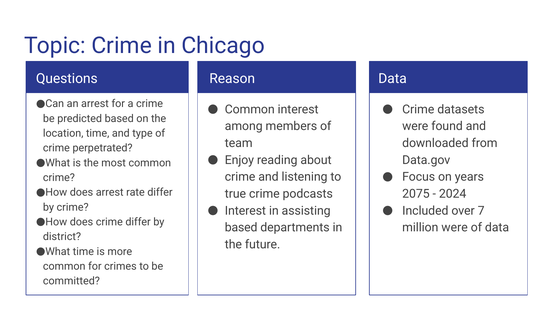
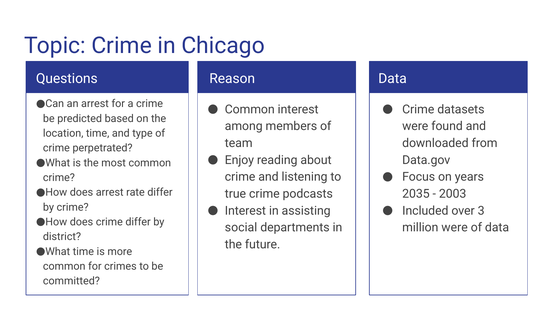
2075: 2075 -> 2035 (416, 193)
2024: 2024 -> 2003 (453, 193)
7: 7 -> 3 (481, 210)
based: based -> social (241, 227)
